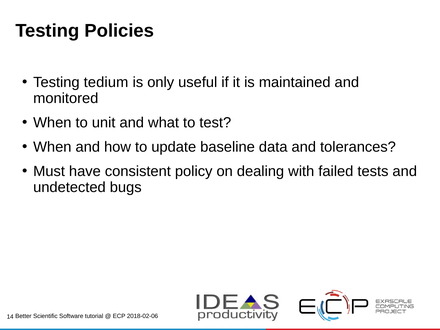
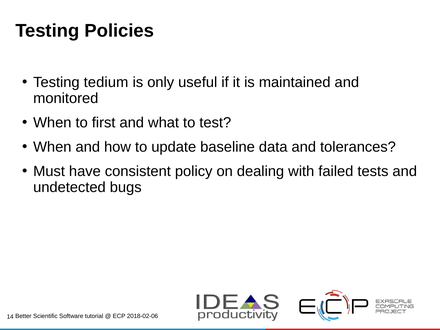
unit: unit -> first (104, 123)
